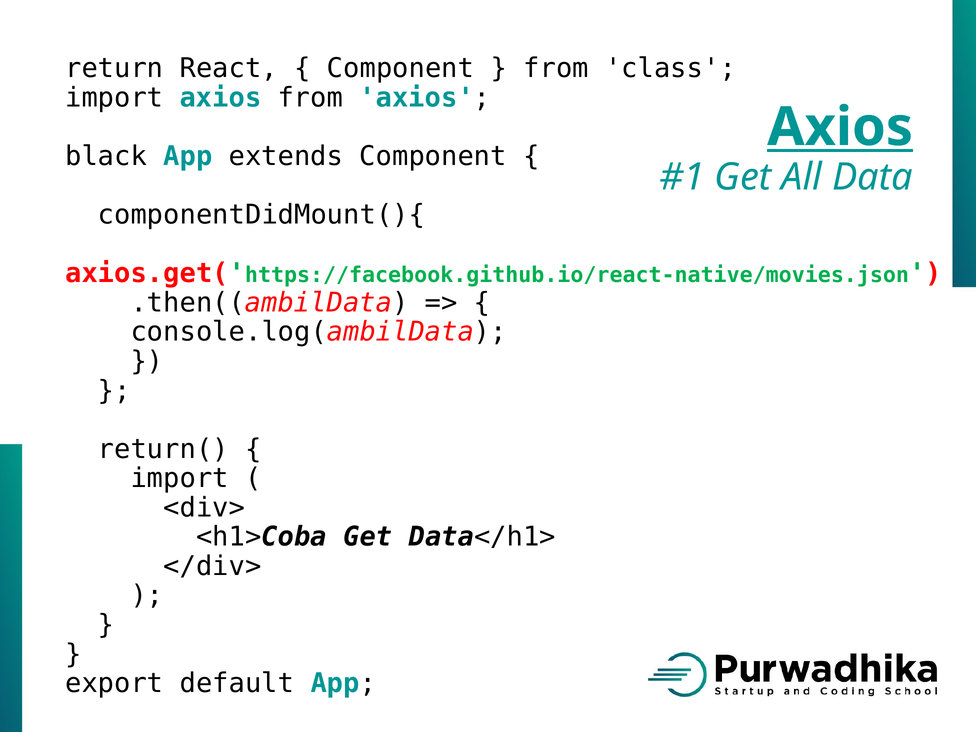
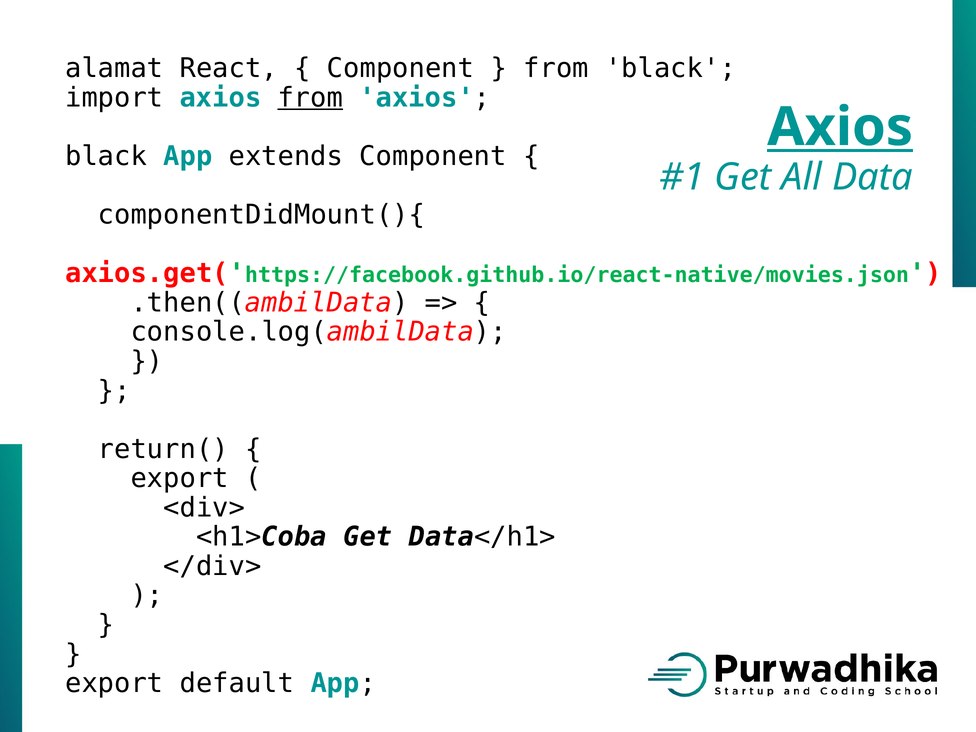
return: return -> alamat (114, 68)
from class: class -> black (670, 68)
from underline: none -> present (310, 98)
import: import -> export (180, 478)
